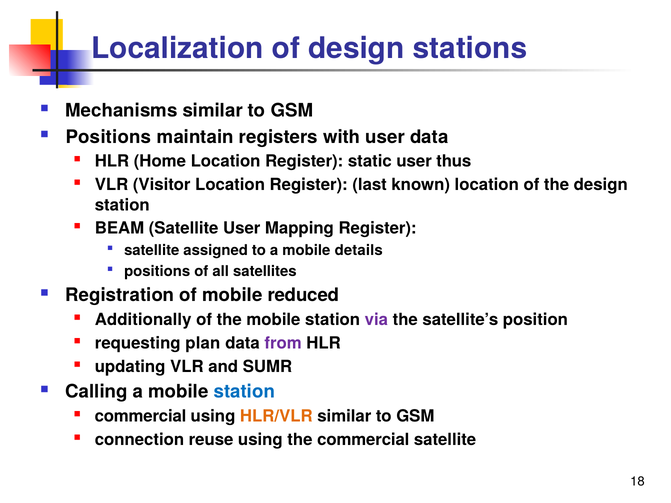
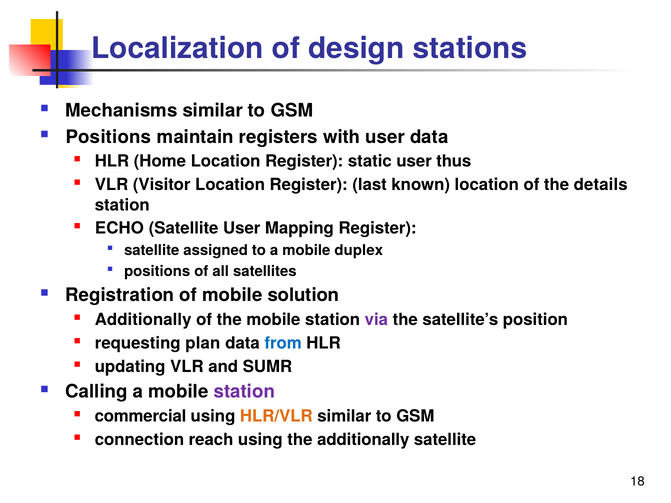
the design: design -> details (601, 185)
BEAM: BEAM -> ECHO (119, 229)
details: details -> duplex (359, 250)
reduced: reduced -> solution (303, 295)
from colour: purple -> blue (283, 343)
station colour: blue -> purple (244, 392)
reuse: reuse -> reach (211, 440)
the commercial: commercial -> additionally (363, 440)
